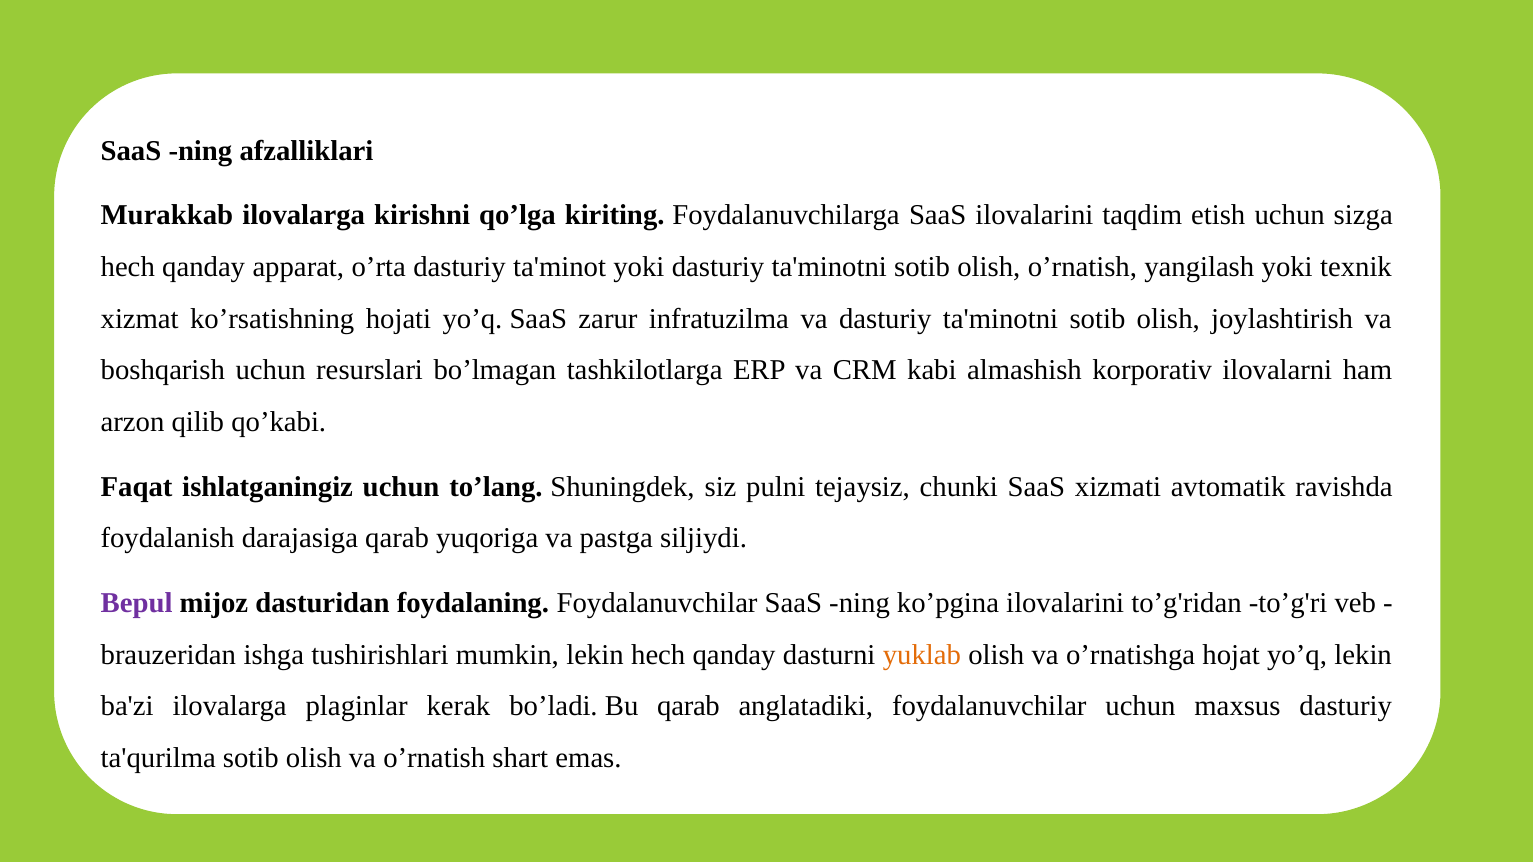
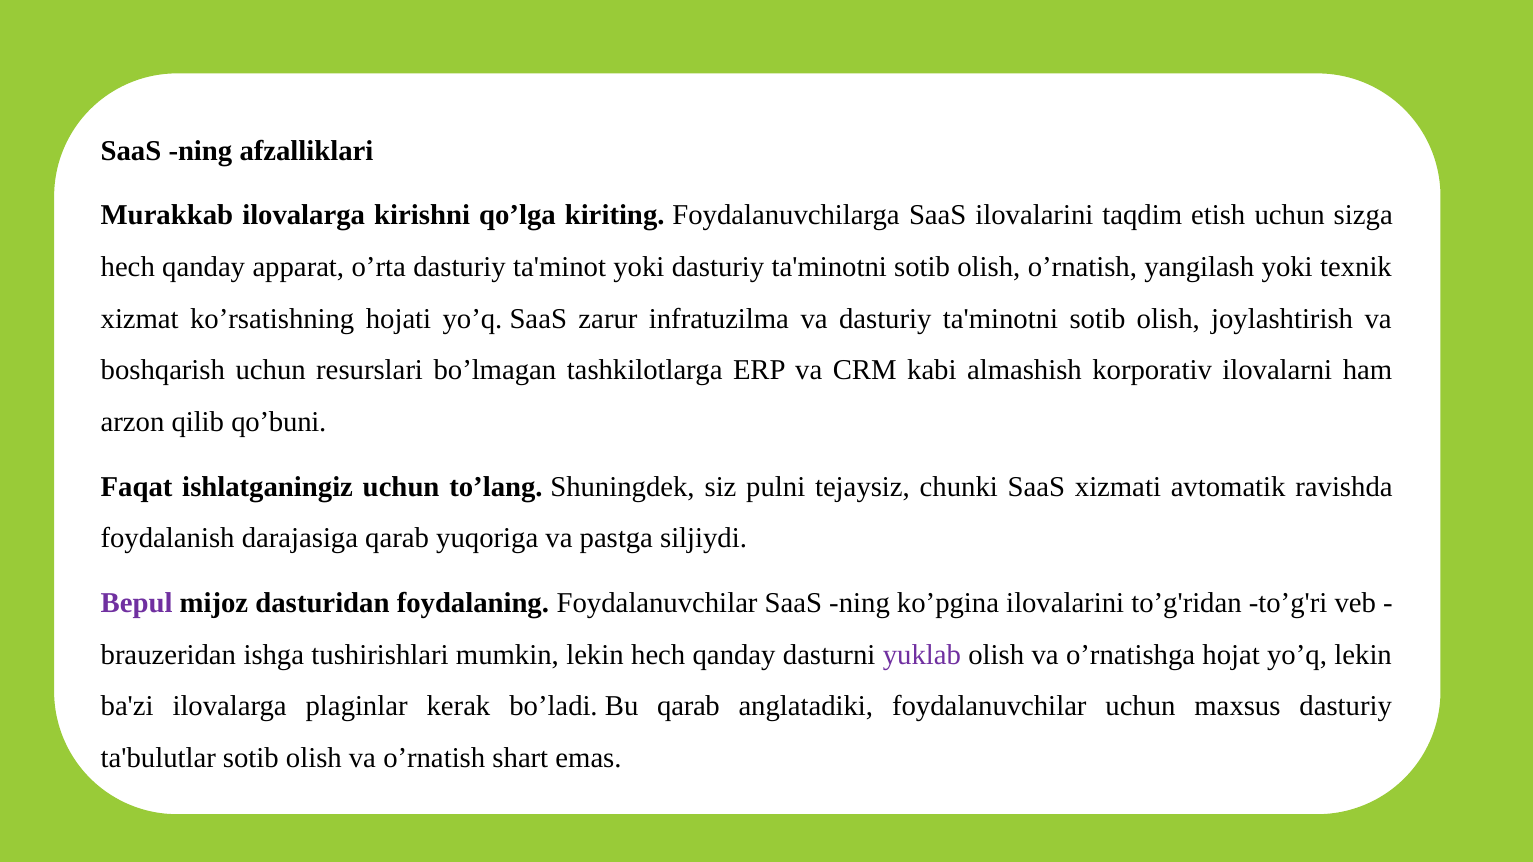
qо’kabi: qо’kabi -> qо’buni (279, 422)
yuklab colour: orange -> purple (922, 655)
ta'qurilma: ta'qurilma -> ta'bulutlar (158, 758)
